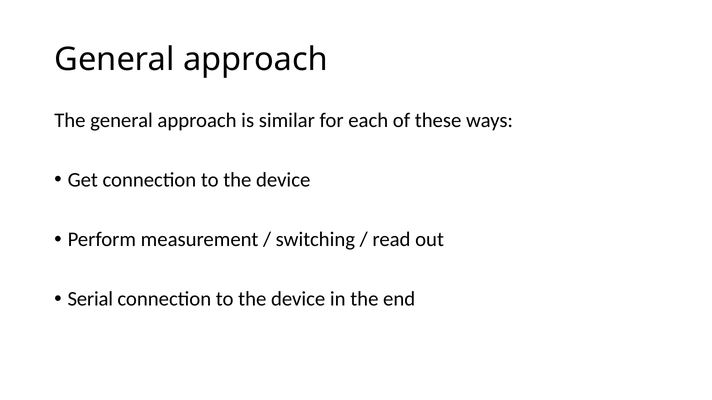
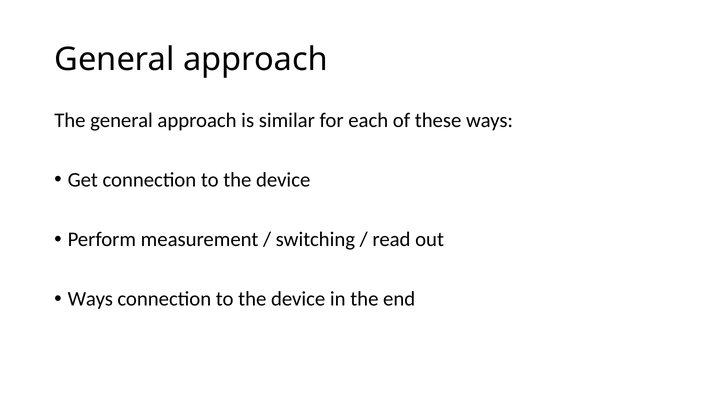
Serial: Serial -> Ways (90, 299)
